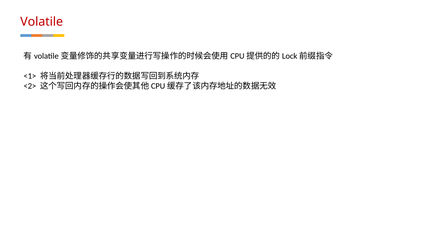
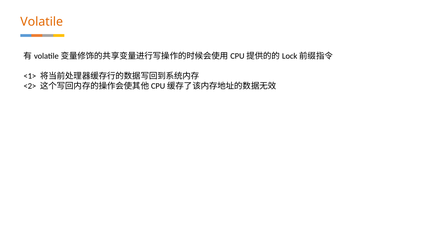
Volatile colour: red -> orange (42, 22)
